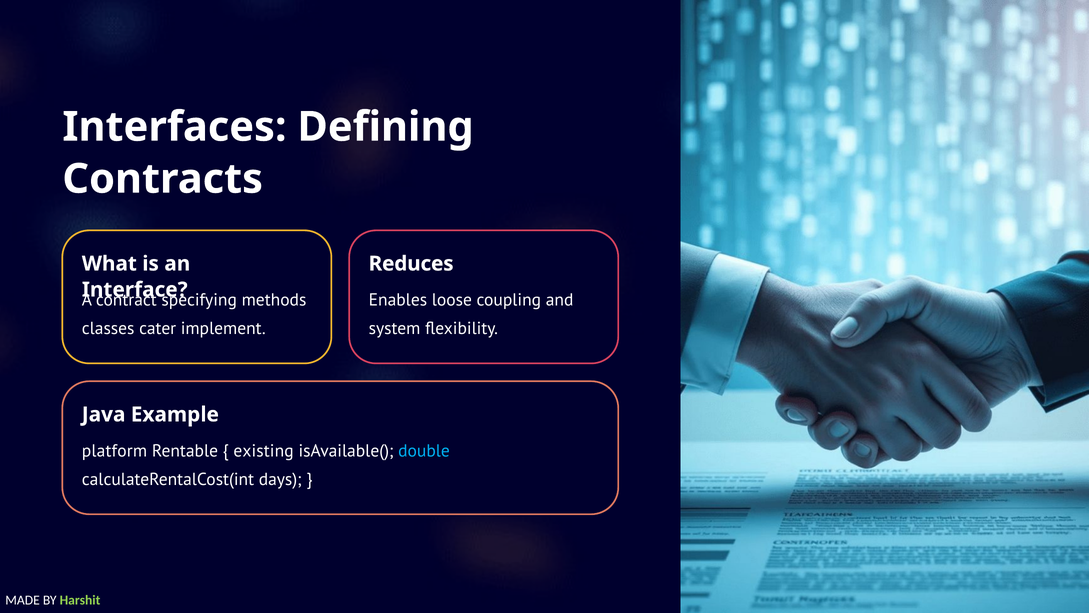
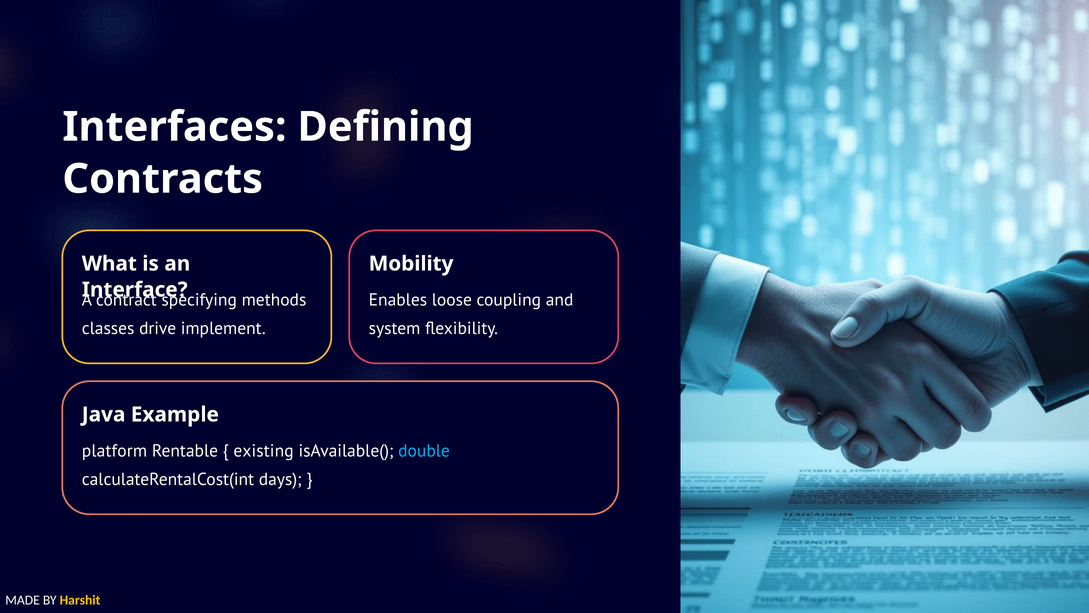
Reduces: Reduces -> Mobility (411, 264)
cater: cater -> drive (158, 328)
Harshit colour: light green -> yellow (80, 600)
